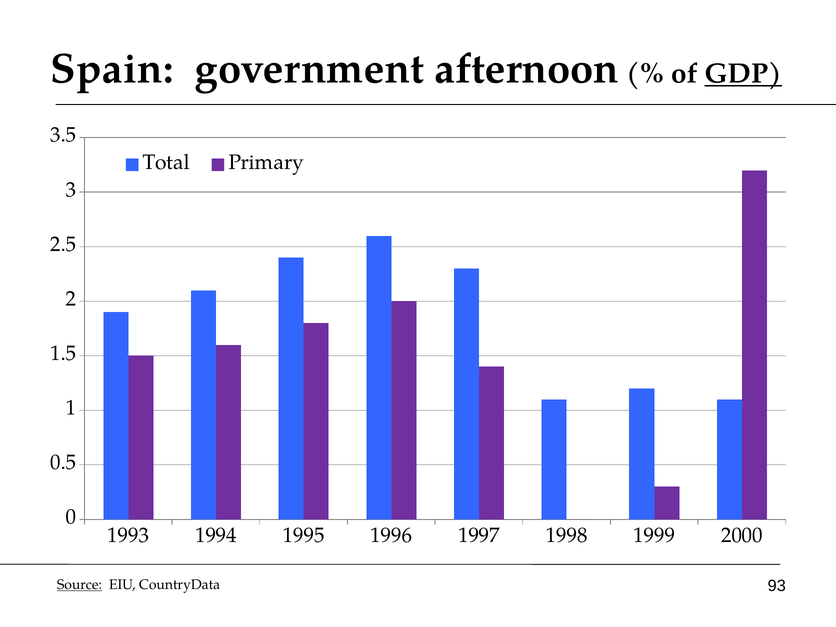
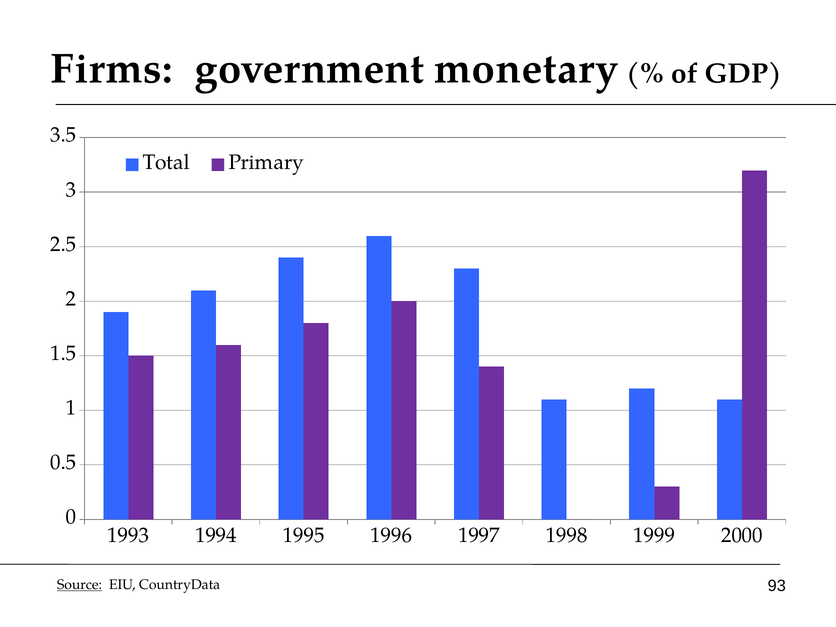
Spain: Spain -> Firms (112, 69)
afternoon: afternoon -> monetary (526, 69)
GDP underline: present -> none (743, 74)
